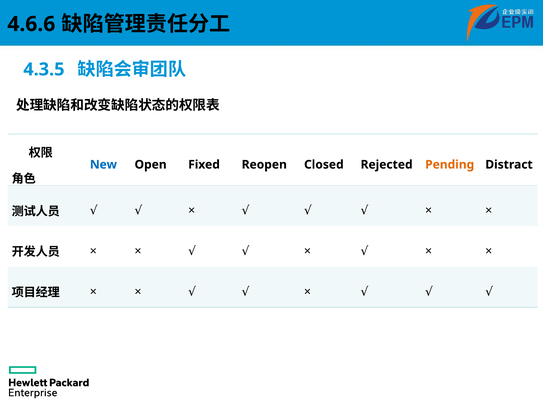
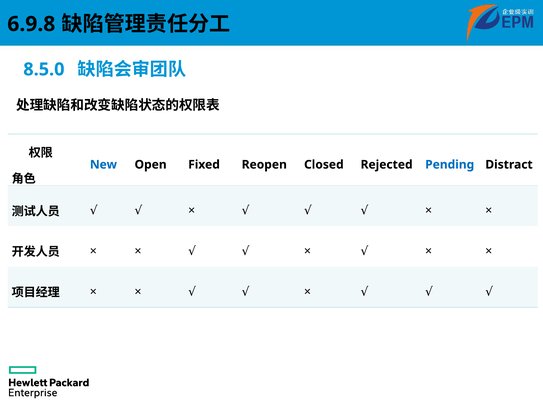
4.6.6: 4.6.6 -> 6.9.8 (31, 24)
4.3.5: 4.3.5 -> 8.5.0 (44, 69)
Pending colour: orange -> blue (450, 165)
